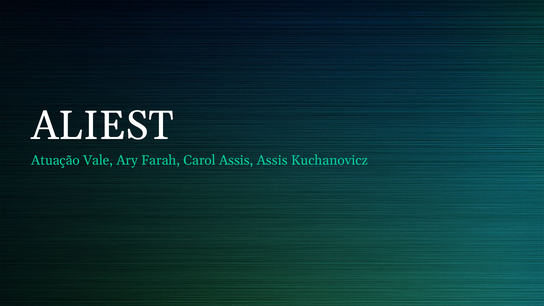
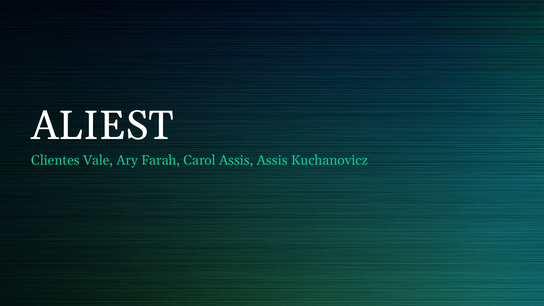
Atuação: Atuação -> Clientes (56, 160)
